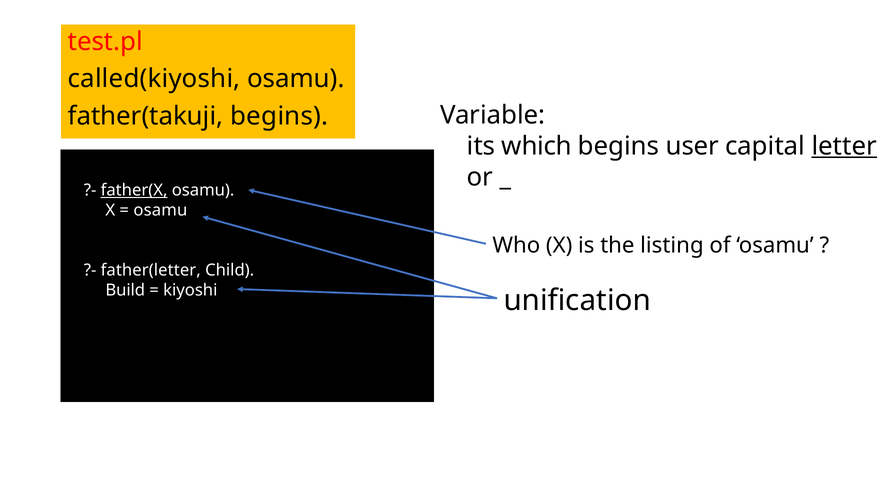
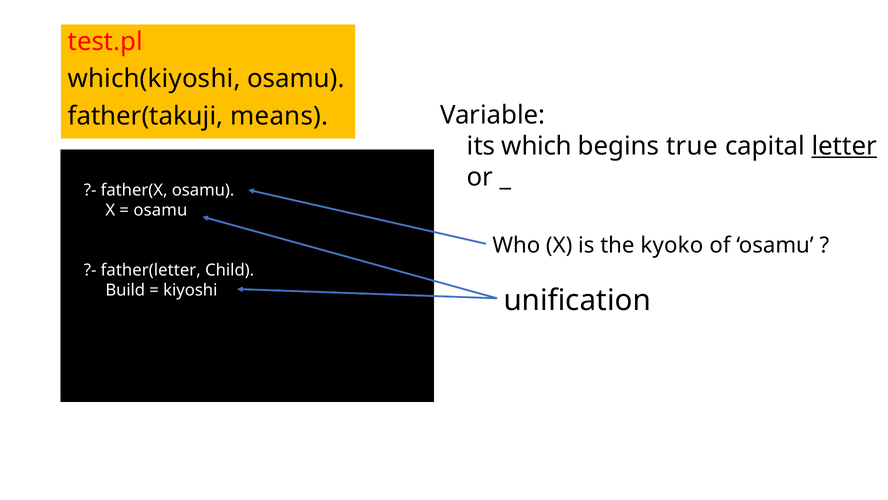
called(kiyoshi: called(kiyoshi -> which(kiyoshi (154, 79)
father(takuji begins: begins -> means (279, 116)
user: user -> true (692, 146)
father(X underline: present -> none (134, 190)
listing: listing -> kyoko (672, 245)
